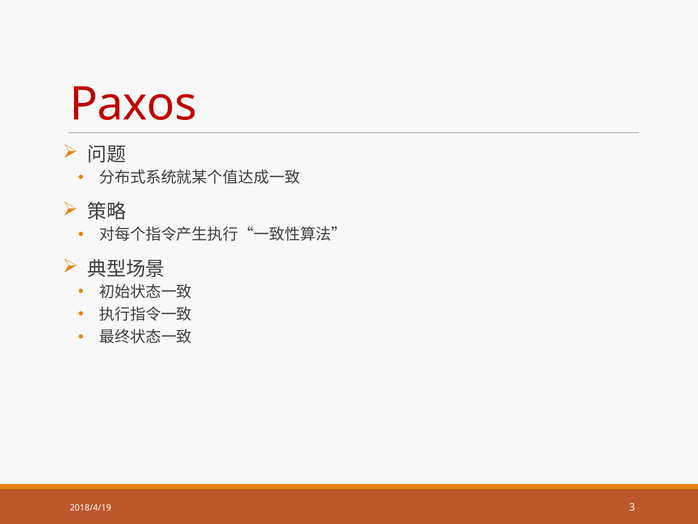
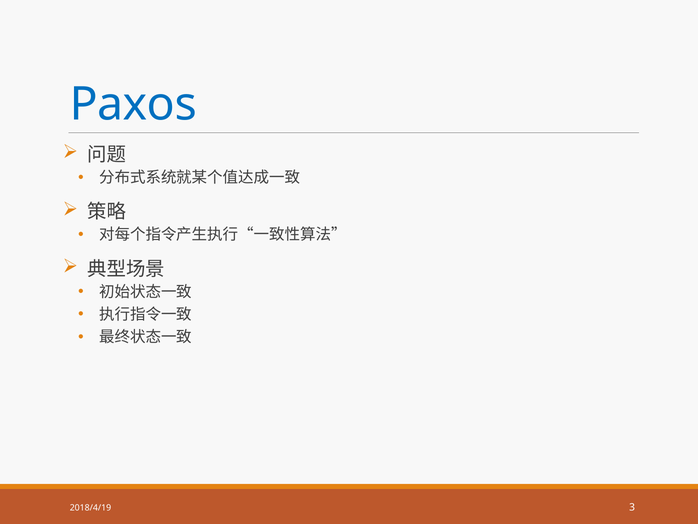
Paxos colour: red -> blue (133, 104)
